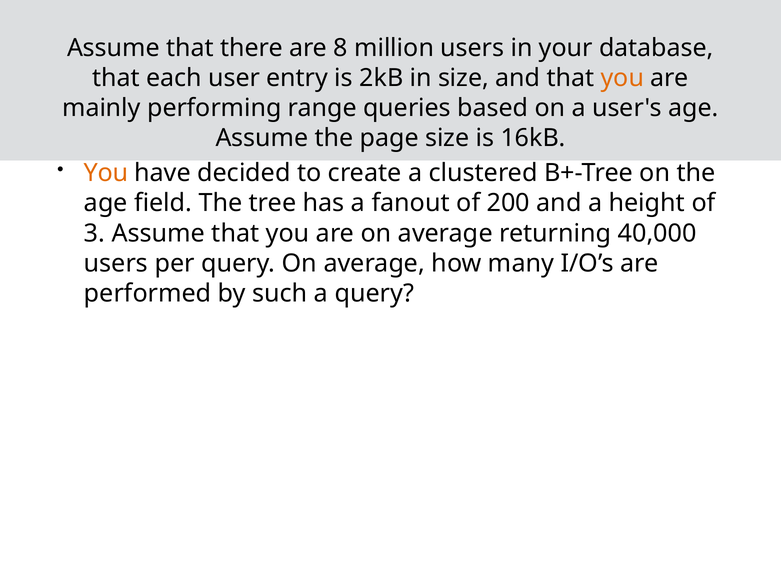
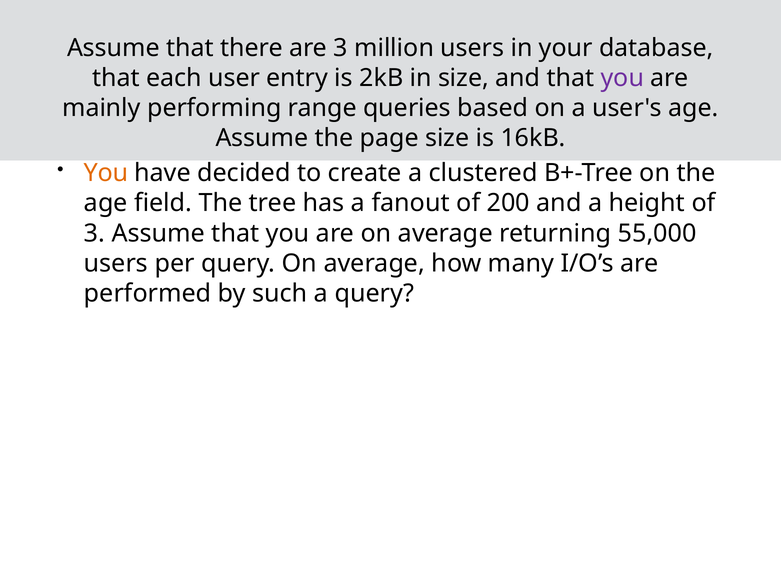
are 8: 8 -> 3 (341, 48)
you colour: orange -> purple (622, 78)
40,000: 40,000 -> 55,000 (657, 234)
